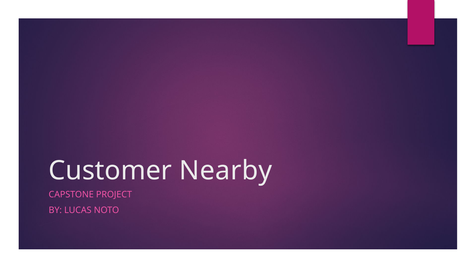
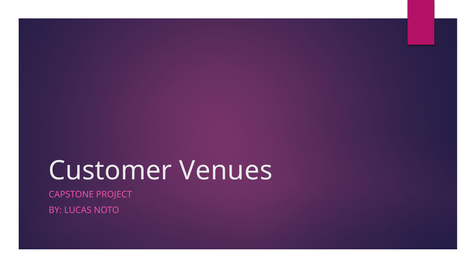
Nearby: Nearby -> Venues (226, 171)
